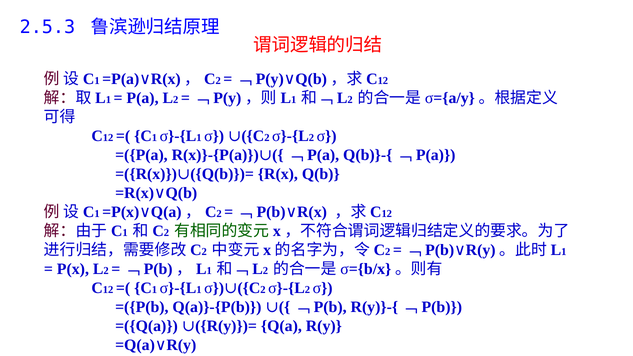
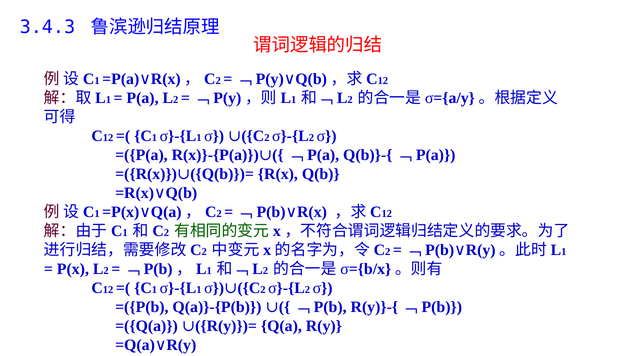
2.5.3: 2.5.3 -> 3.4.3 (47, 27)
